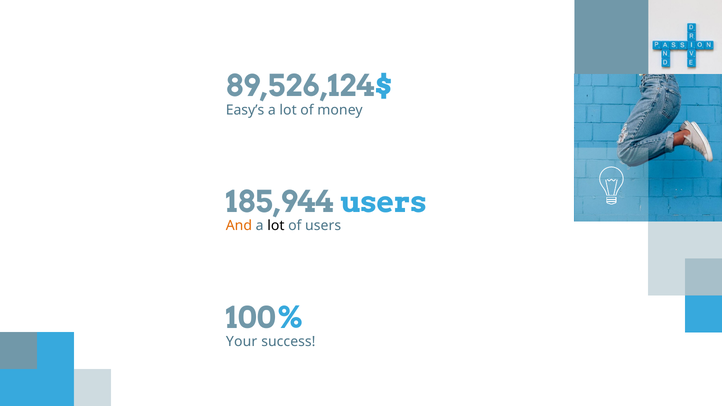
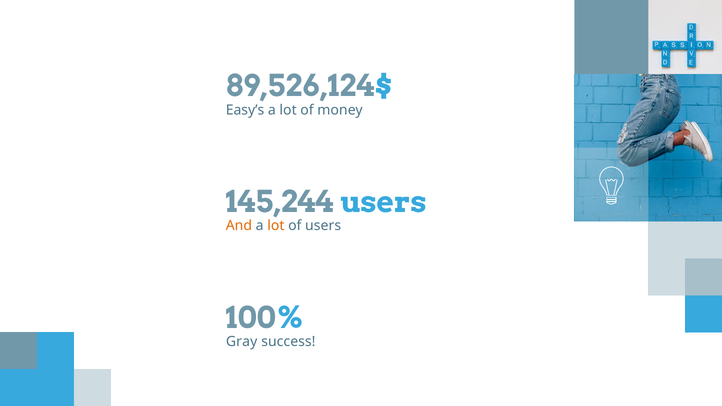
185,944: 185,944 -> 145,244 (280, 202)
lot colour: black -> orange (276, 226)
Your: Your -> Gray (242, 342)
